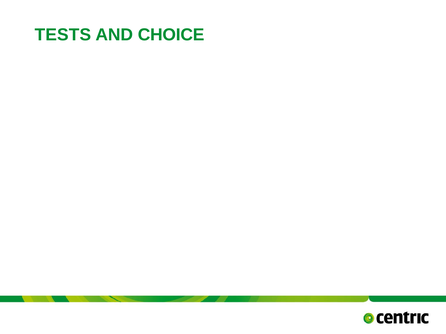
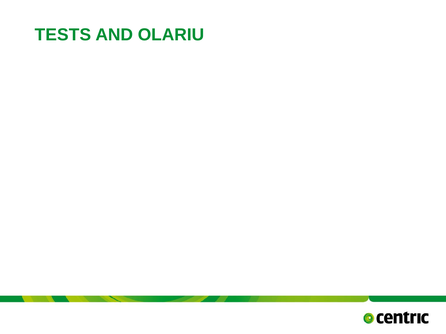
CHOICE: CHOICE -> OLARIU (171, 35)
